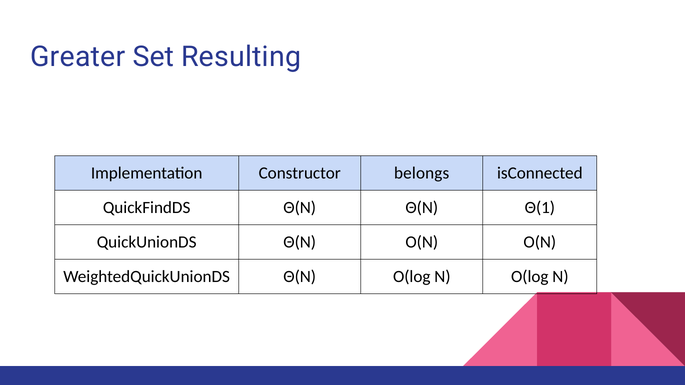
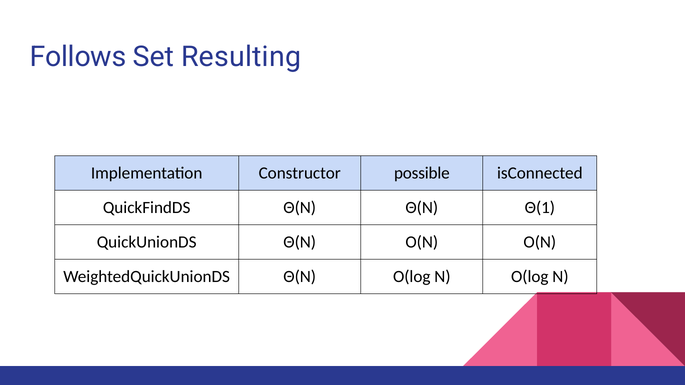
Greater: Greater -> Follows (78, 57)
belongs: belongs -> possible (422, 173)
